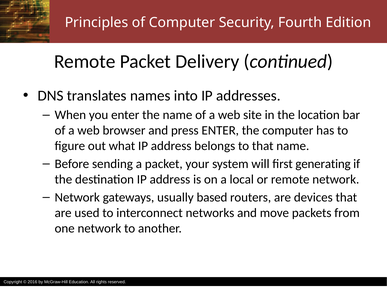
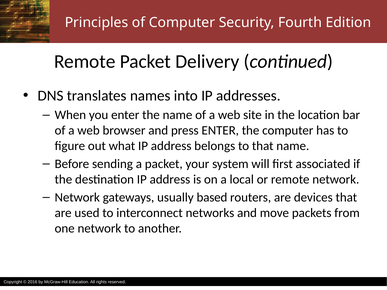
generating: generating -> associated (323, 164)
